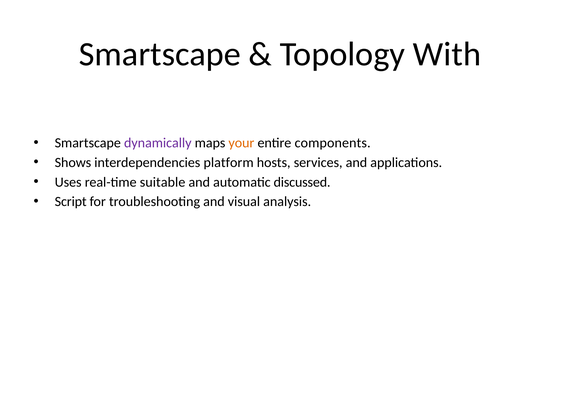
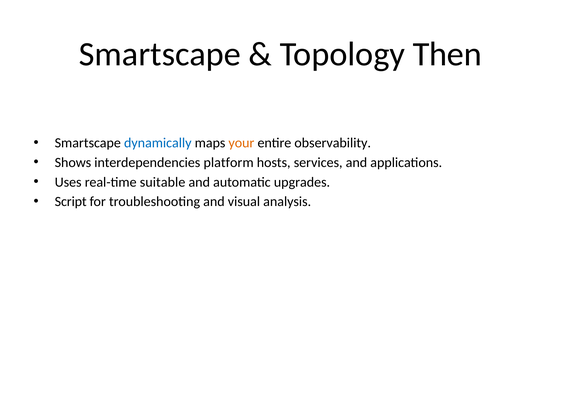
With: With -> Then (447, 54)
dynamically colour: purple -> blue (158, 143)
components: components -> observability (333, 143)
discussed: discussed -> upgrades (302, 182)
